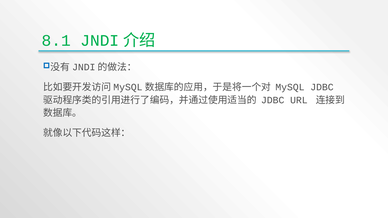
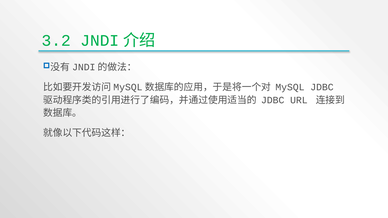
8.1: 8.1 -> 3.2 (56, 41)
